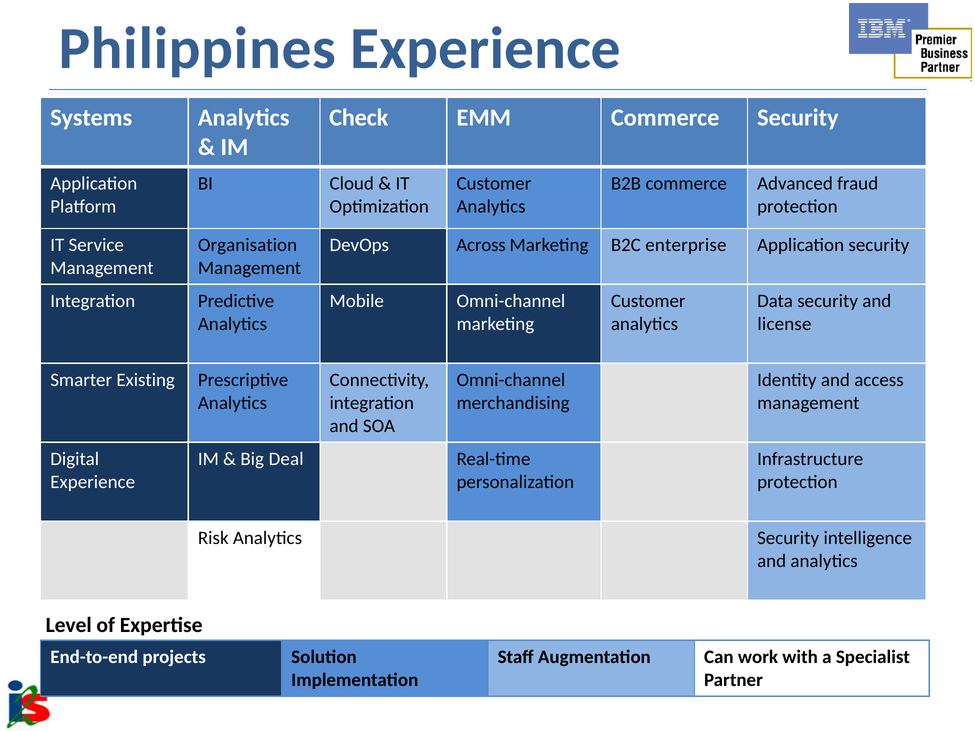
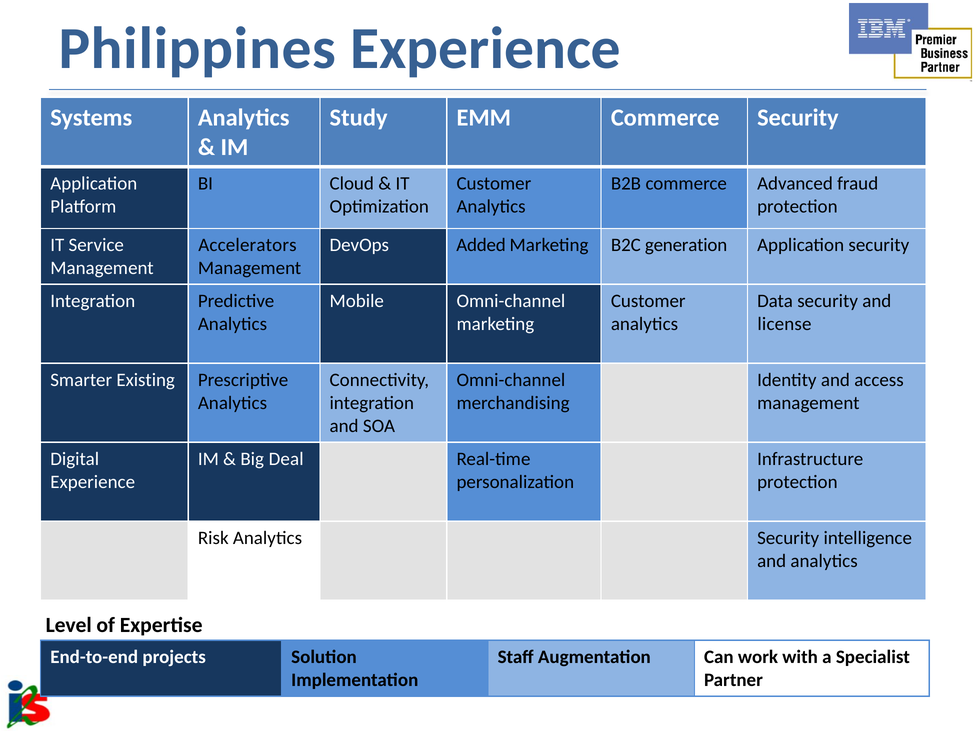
Check: Check -> Study (359, 118)
Organisation: Organisation -> Accelerators (247, 245)
Across: Across -> Added (481, 245)
enterprise: enterprise -> generation (686, 245)
